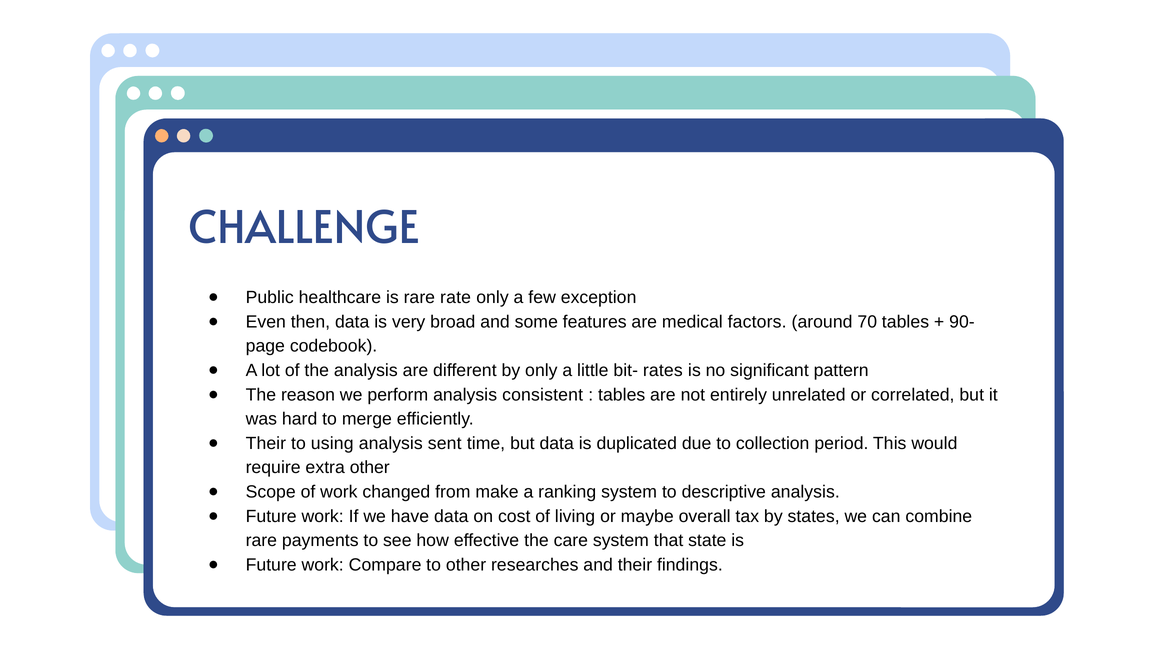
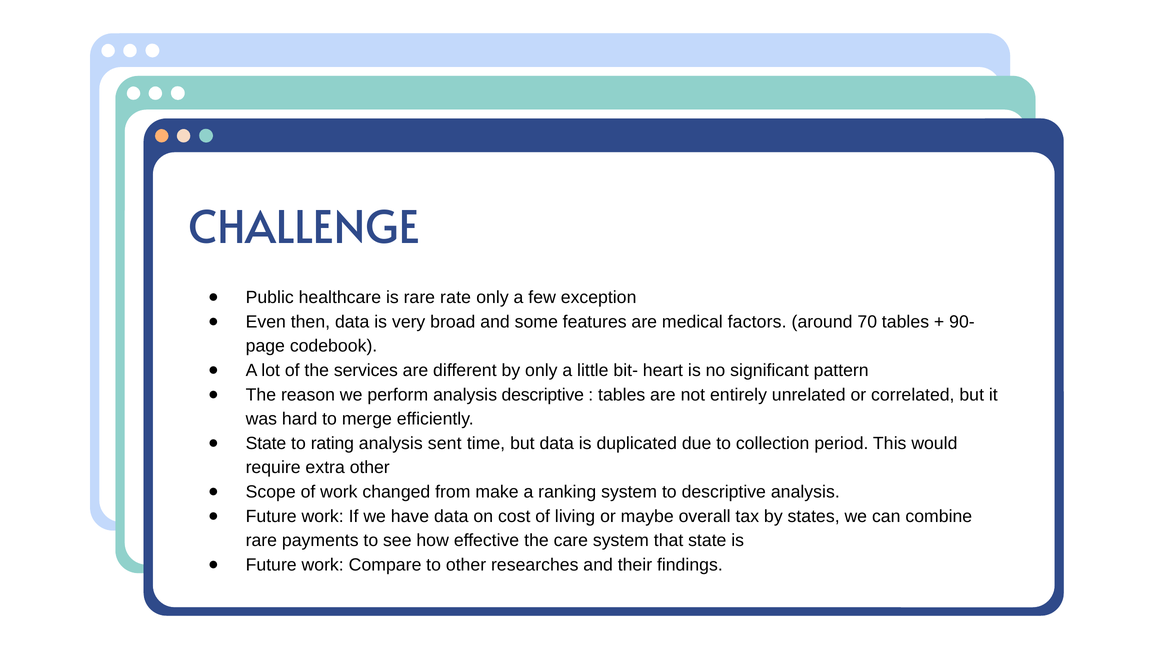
the analysis: analysis -> services (366, 371)
rates: rates -> heart (663, 371)
analysis consistent: consistent -> descriptive (543, 395)
Their: Their -> State (266, 443)
using: using -> rating (332, 443)
